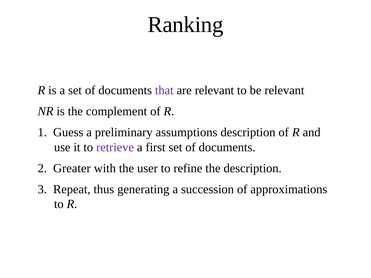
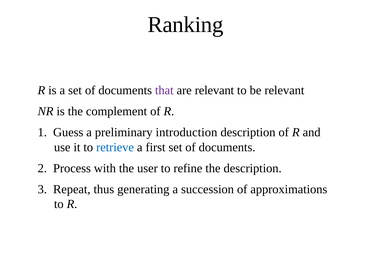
assumptions: assumptions -> introduction (186, 133)
retrieve colour: purple -> blue (115, 147)
Greater: Greater -> Process (72, 168)
